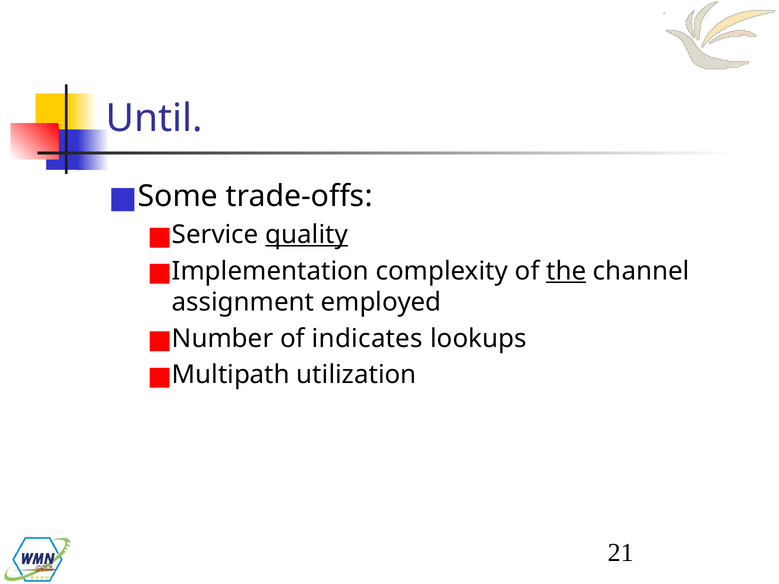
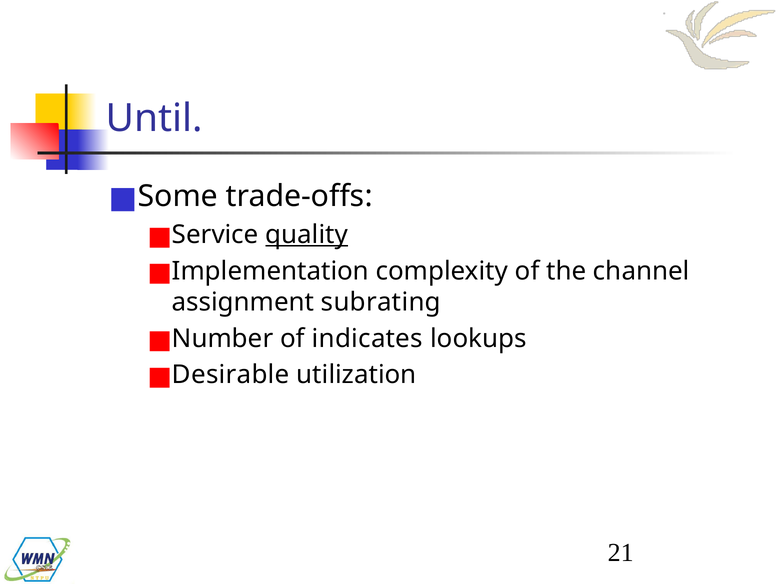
the underline: present -> none (566, 271)
employed: employed -> subrating (381, 302)
Multipath: Multipath -> Desirable (231, 375)
